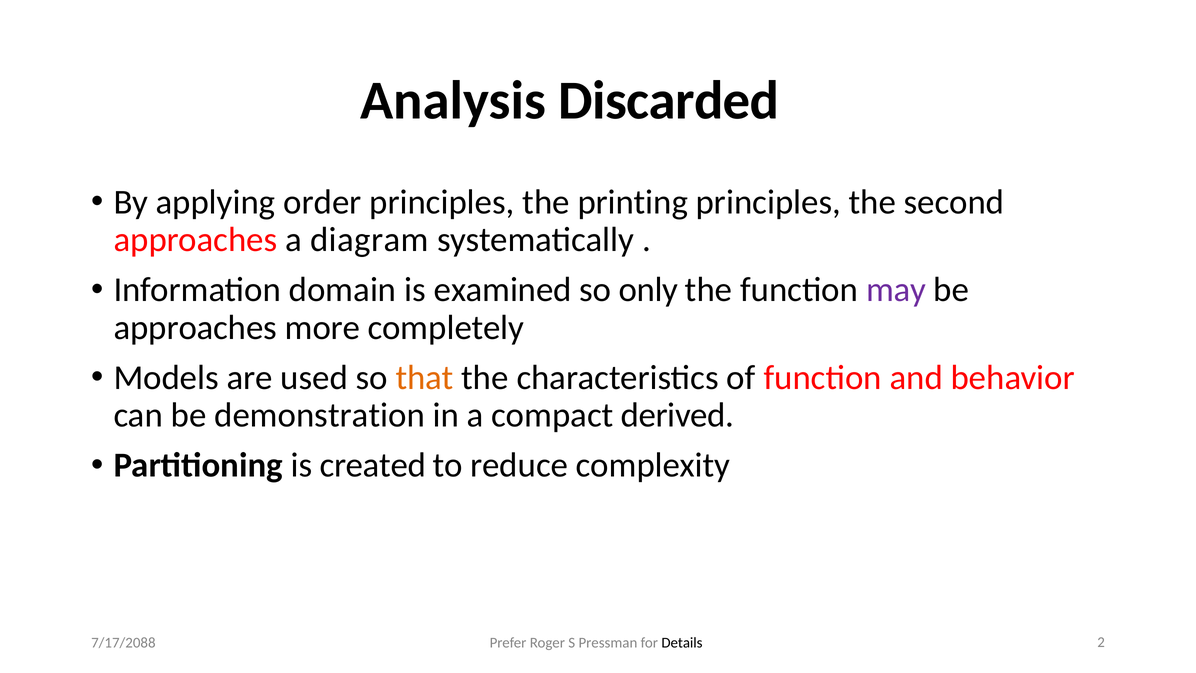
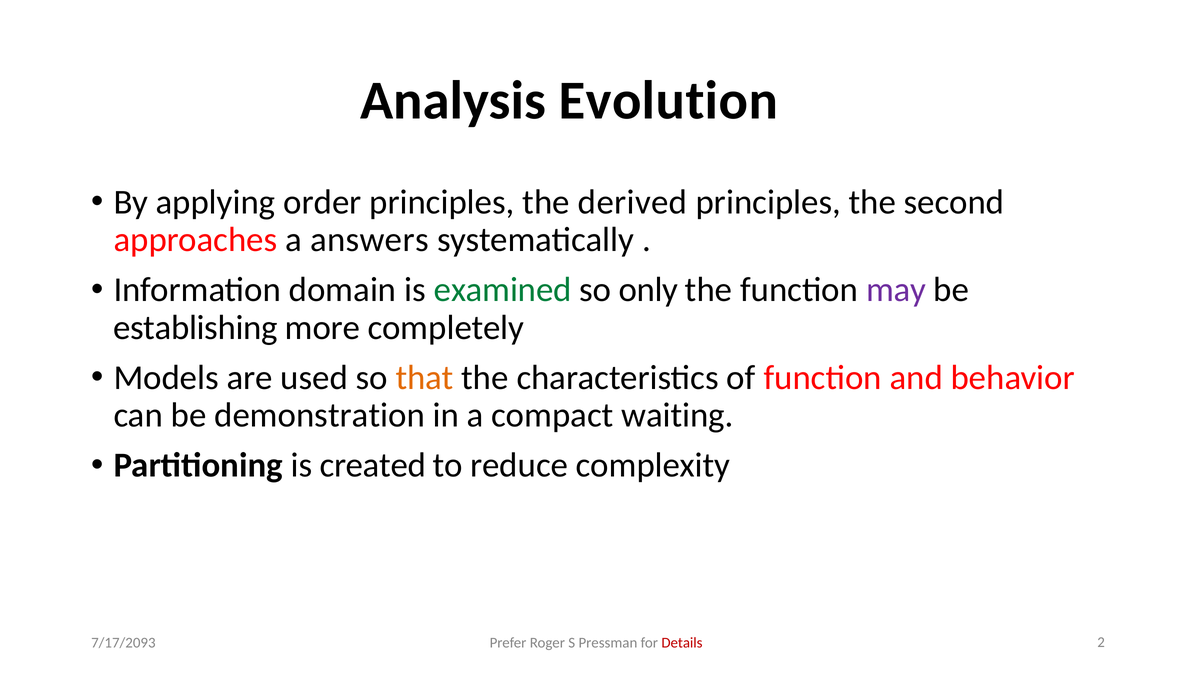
Discarded: Discarded -> Evolution (668, 100)
printing: printing -> derived (633, 202)
diagram: diagram -> answers (369, 240)
examined colour: black -> green (503, 290)
approaches: approaches -> establishing (195, 327)
derived: derived -> waiting (677, 415)
7/17/2088: 7/17/2088 -> 7/17/2093 (123, 642)
Details colour: black -> red (682, 642)
